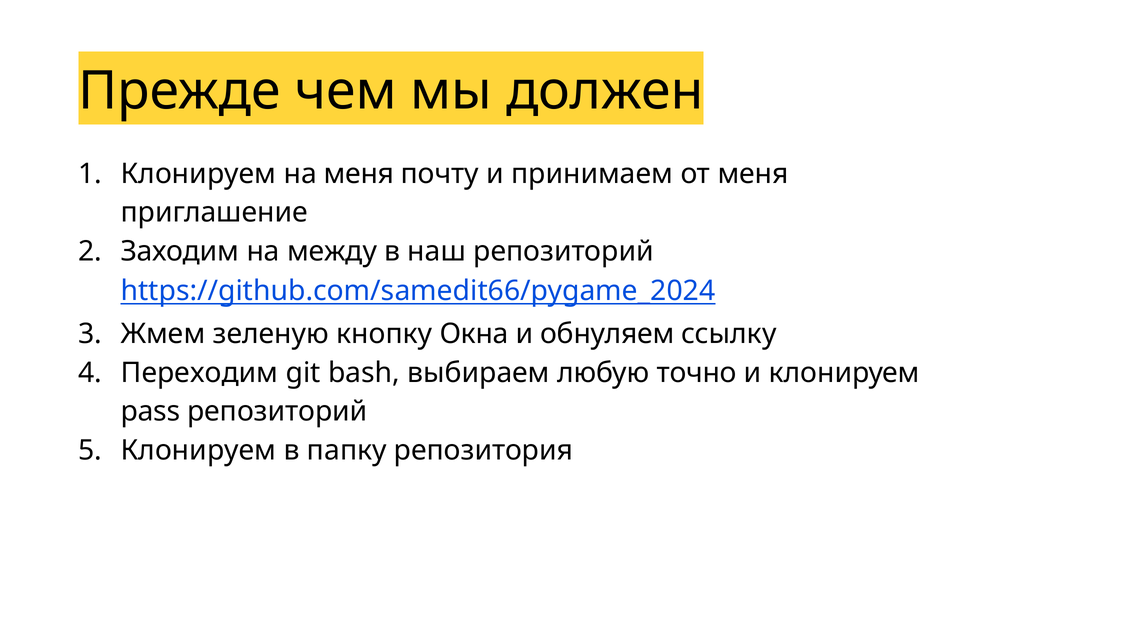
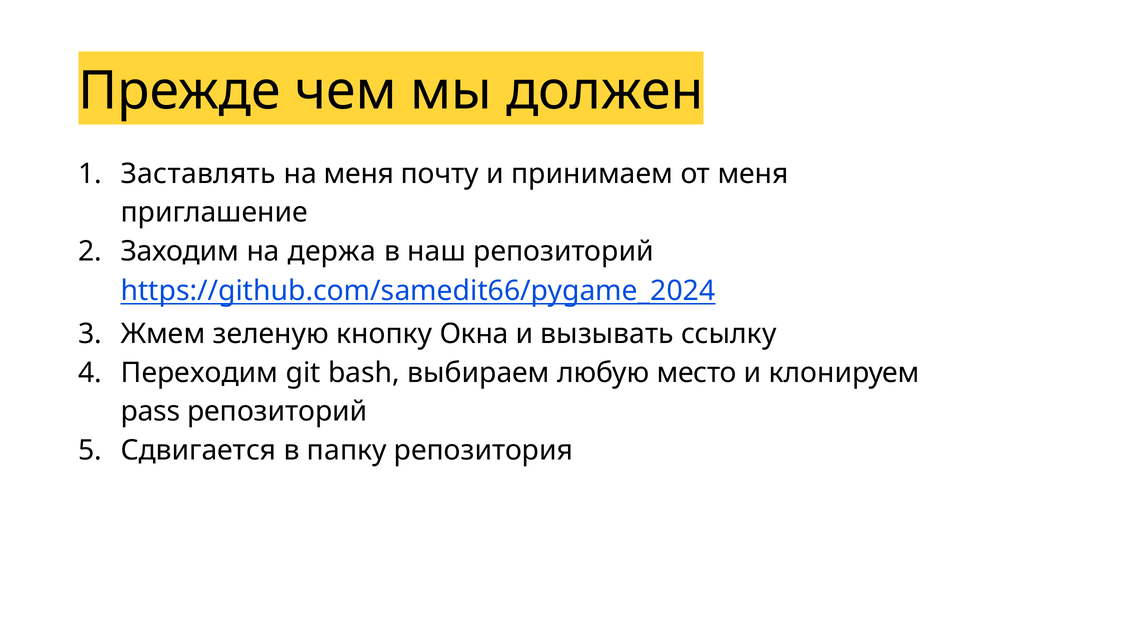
Клонируем: Клонируем -> Заставлять (198, 174)
между: между -> держа (332, 251)
обнуляем: обнуляем -> вызывать (607, 334)
точно: точно -> место (697, 373)
Клонируем: Клонируем -> Сдвигается (198, 450)
